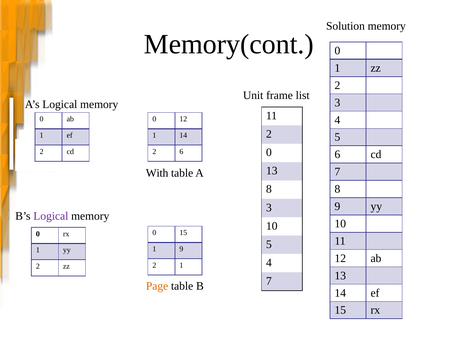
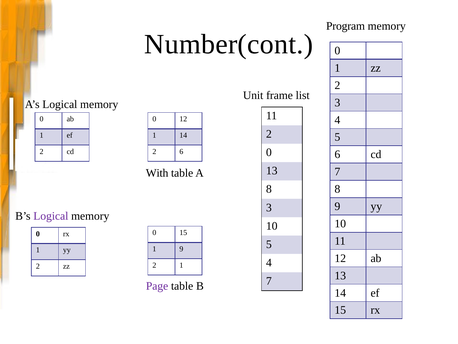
Solution: Solution -> Program (346, 26)
Memory(cont: Memory(cont -> Number(cont (229, 44)
Page colour: orange -> purple (157, 286)
